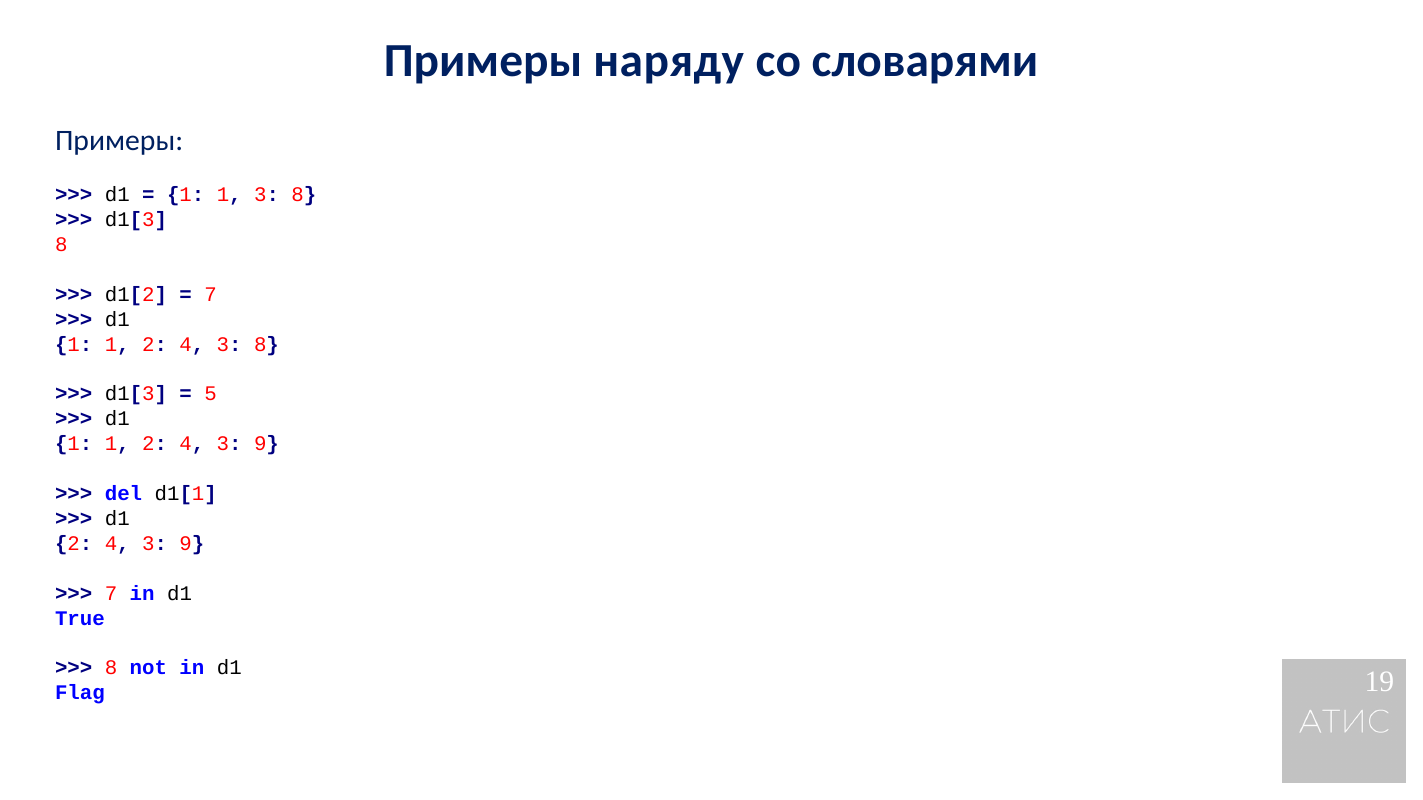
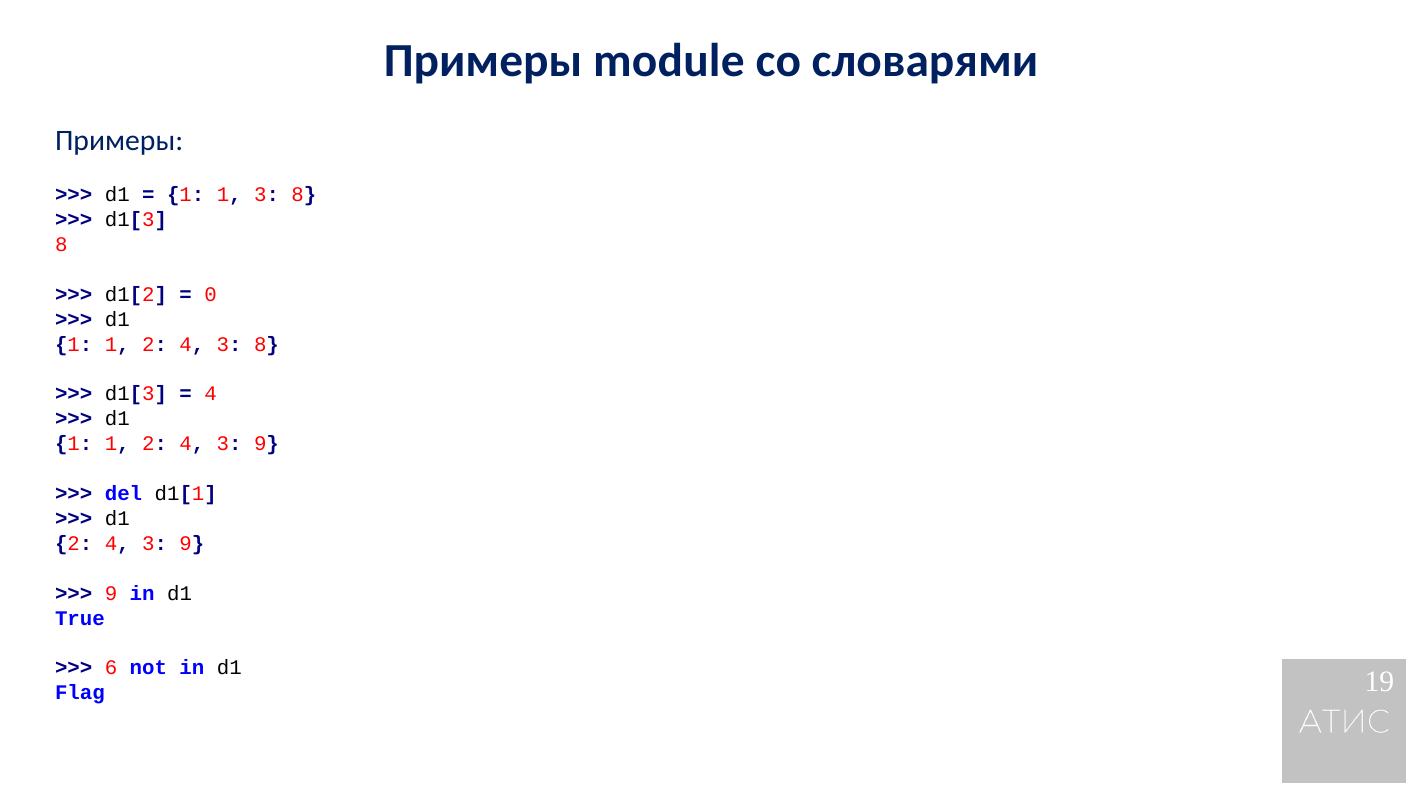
наряду: наряду -> module (669, 61)
7: 7 -> 0 (211, 295)
5: 5 -> 4 (211, 394)
7: 7 -> 9 (111, 594)
8: 8 -> 6 (111, 668)
